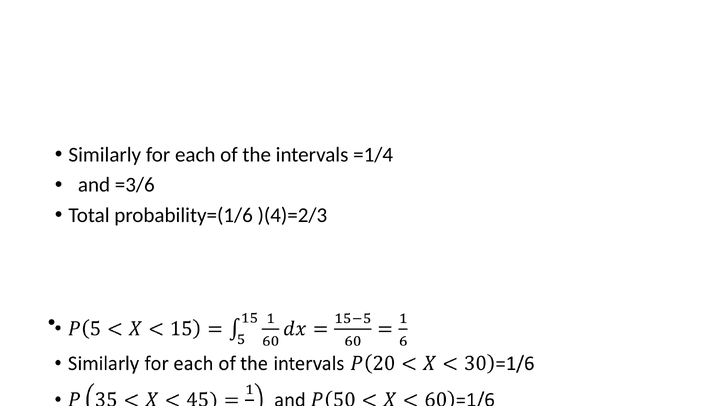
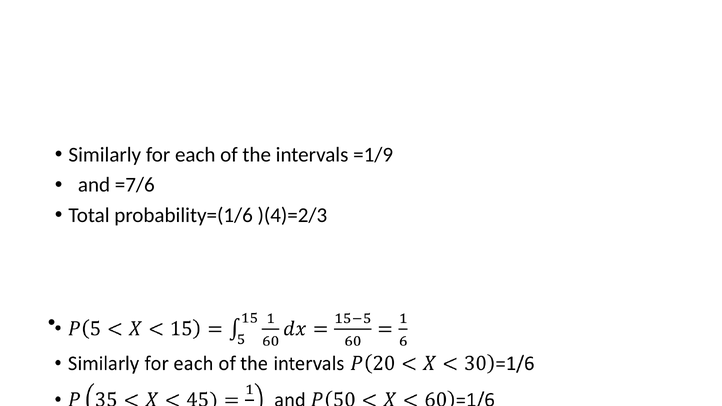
=1/4: =1/4 -> =1/9 (373, 155)
=3/6: =3/6 -> =7/6 (135, 185)
